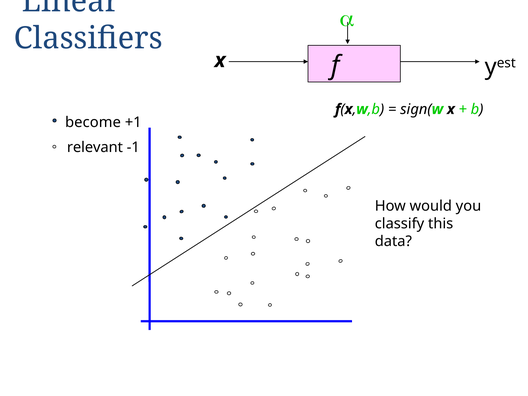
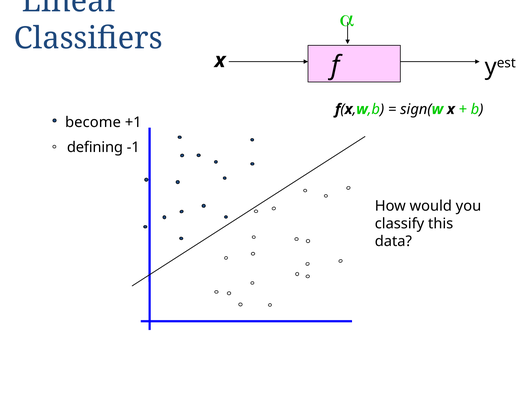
relevant: relevant -> defining (95, 147)
